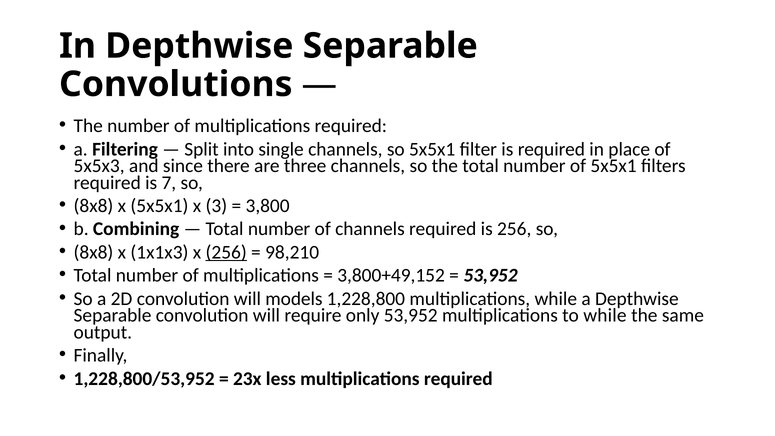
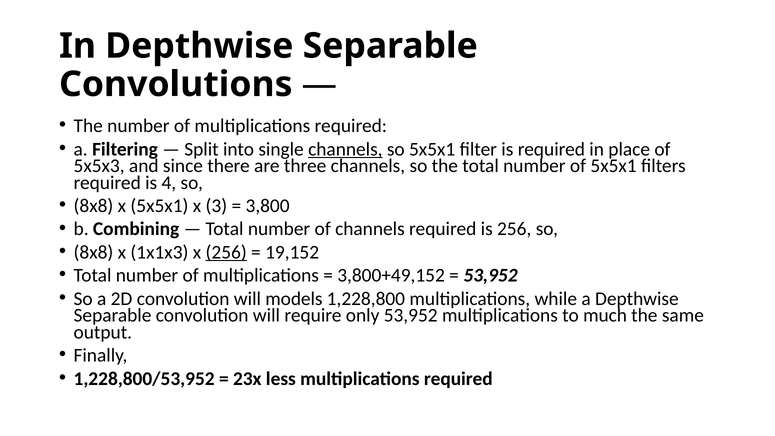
channels underline: none -> present (345, 149)
7: 7 -> 4 (169, 183)
98,210: 98,210 -> 19,152 (292, 252)
to while: while -> much (605, 315)
